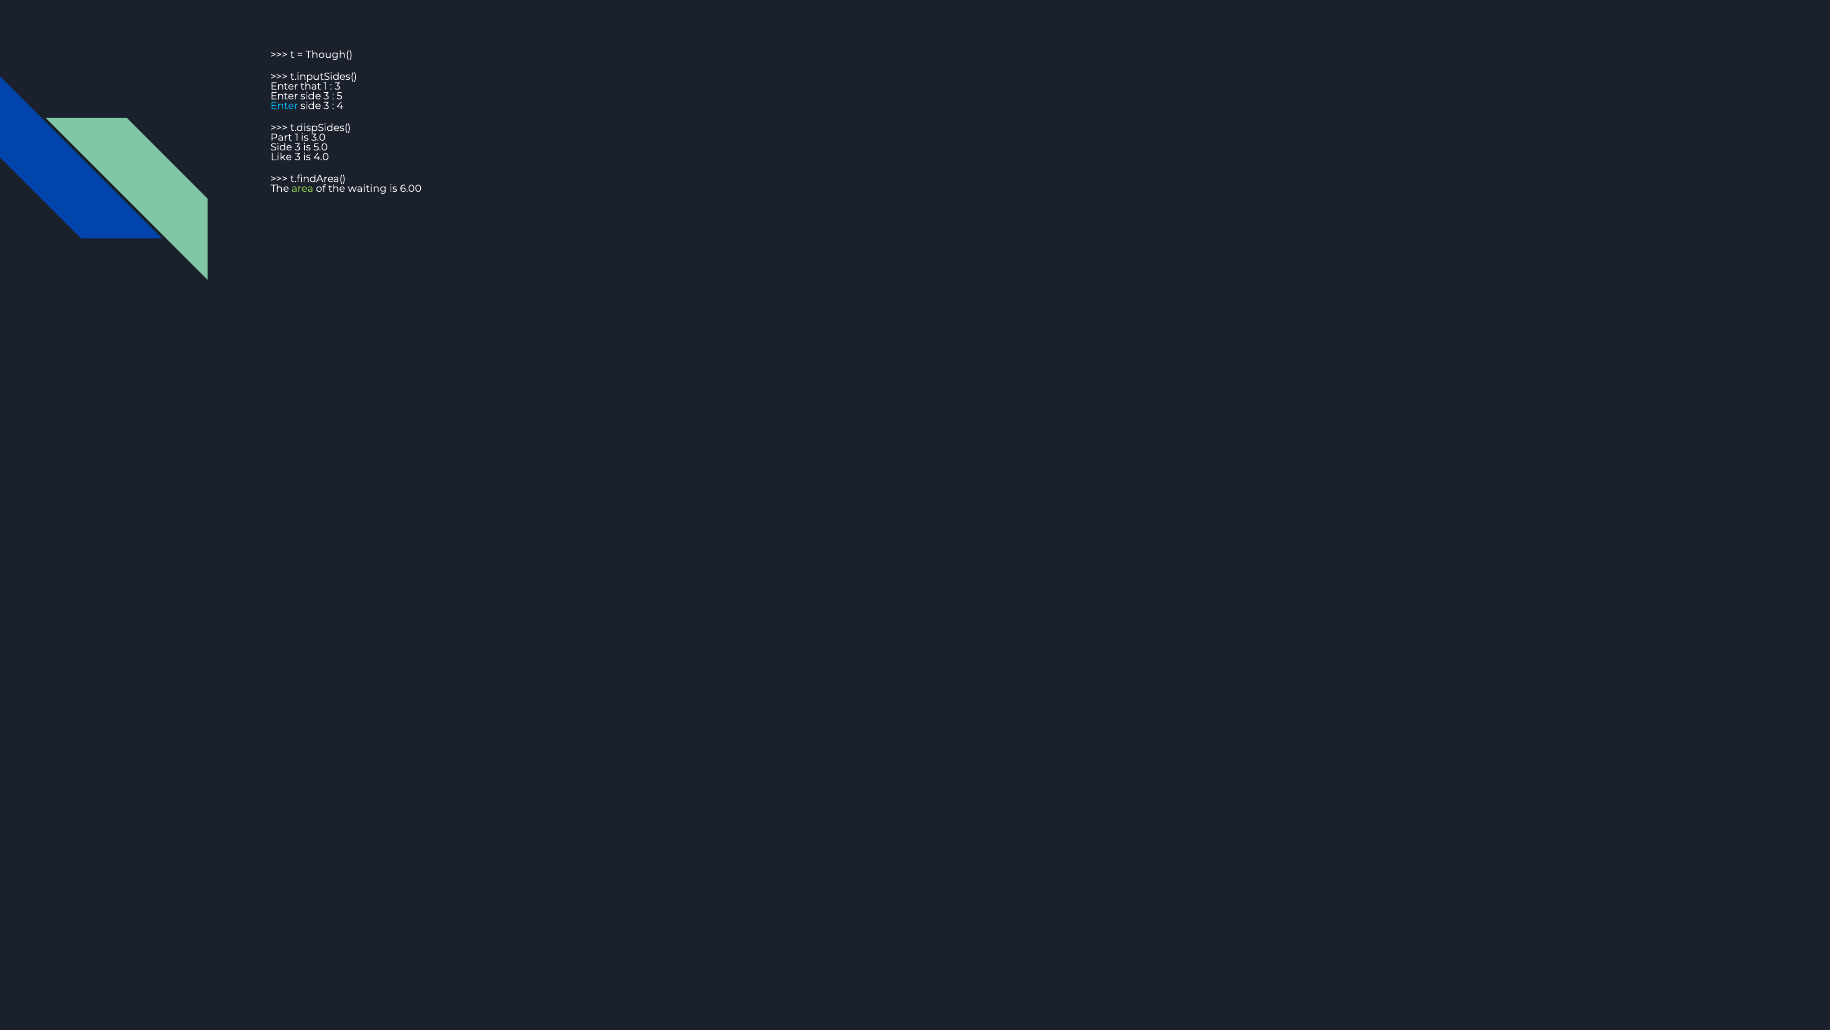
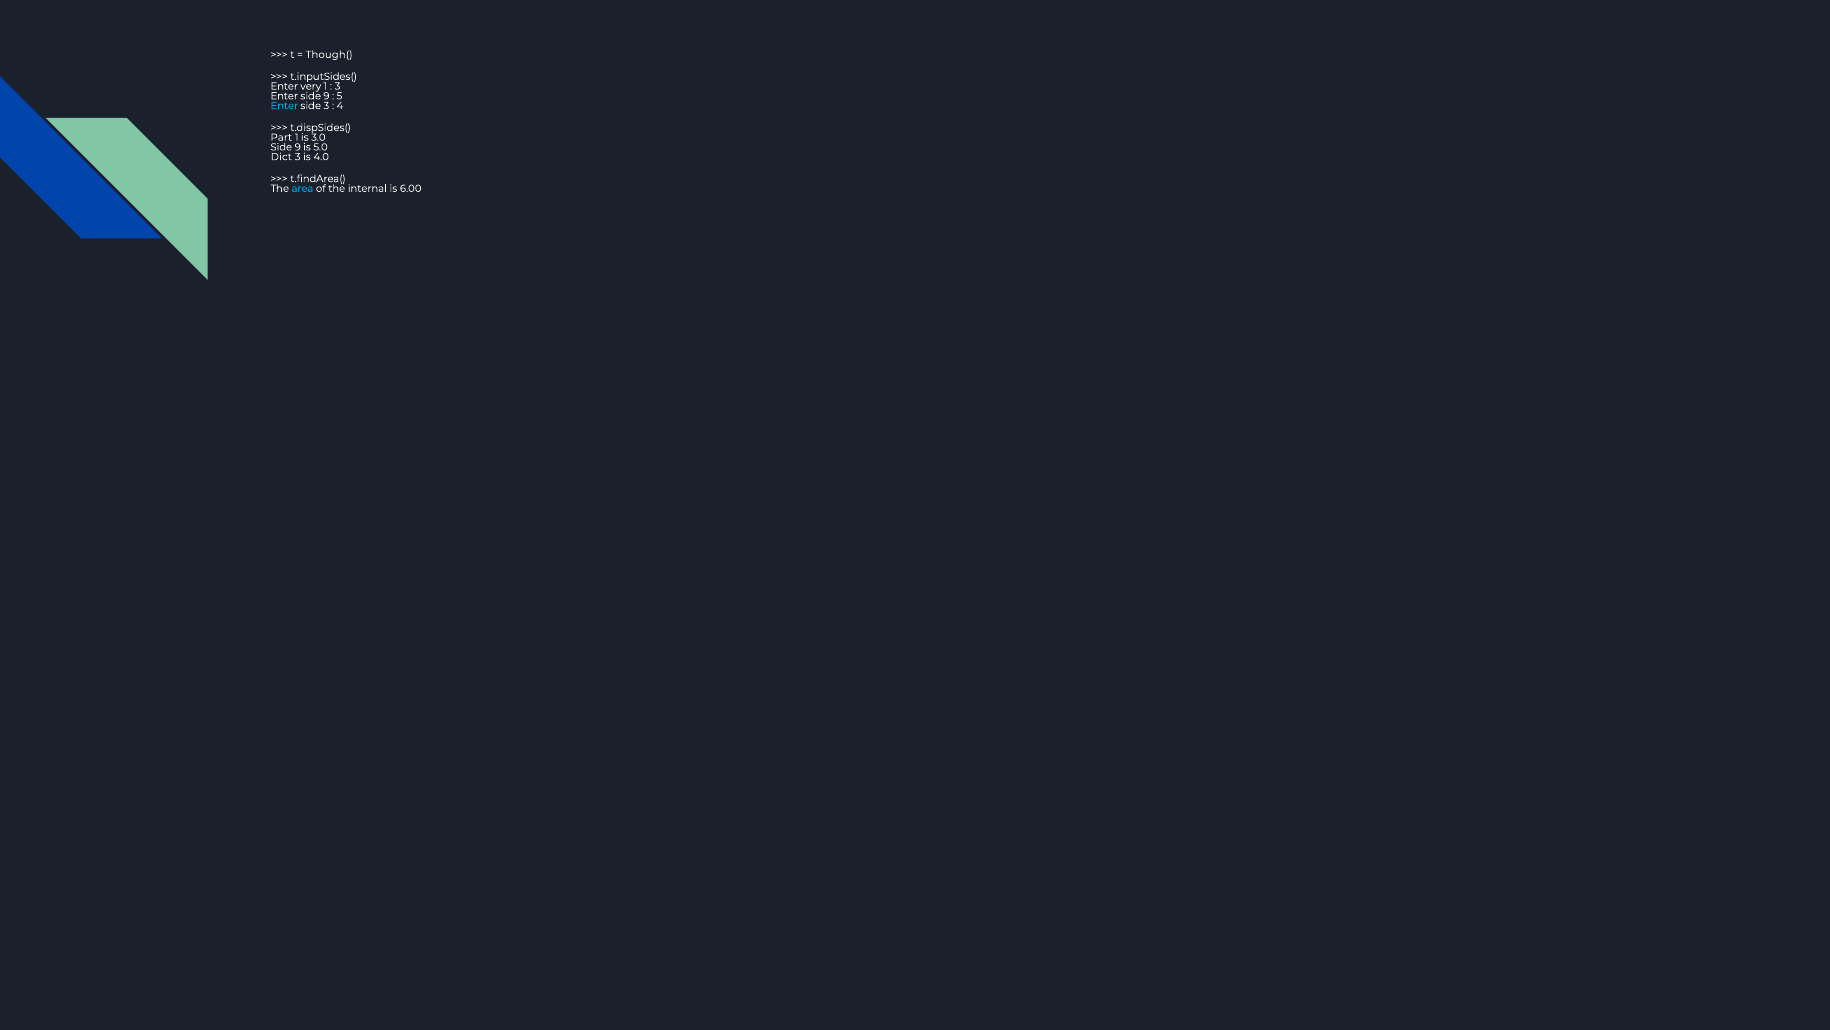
that: that -> very (311, 86)
3: 3 -> 9 (326, 96)
3: 3 -> 9 (298, 147)
Like: Like -> Dict (281, 157)
area colour: light green -> light blue (302, 188)
waiting: waiting -> internal (367, 188)
